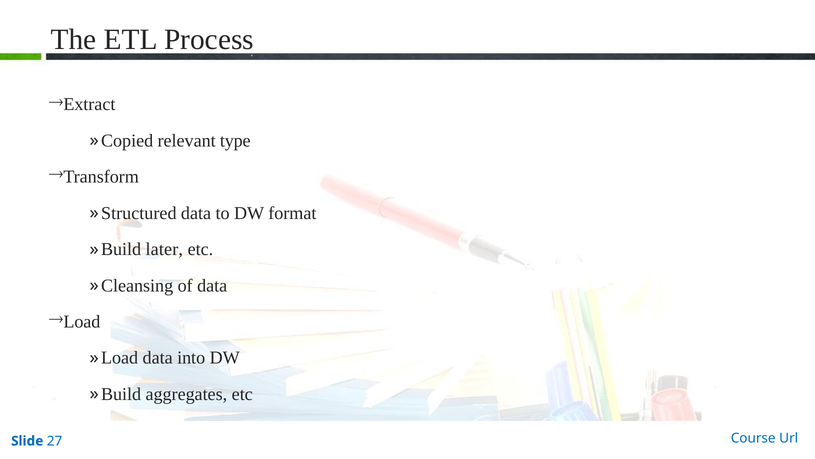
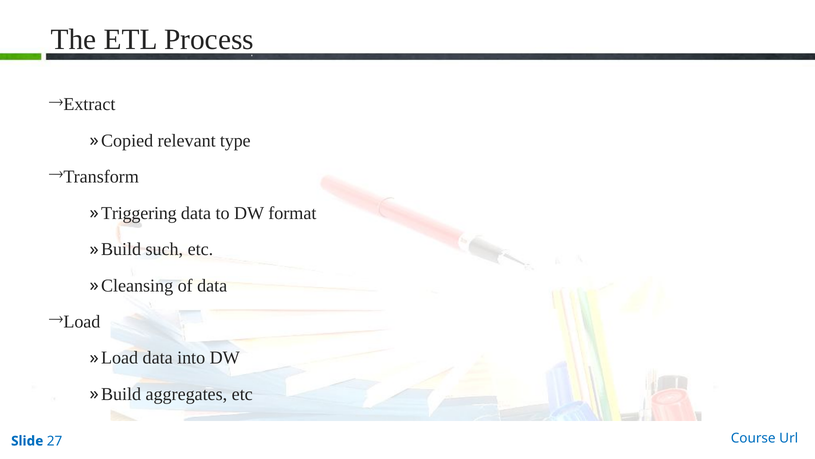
Structured: Structured -> Triggering (139, 213)
later: later -> such (164, 249)
